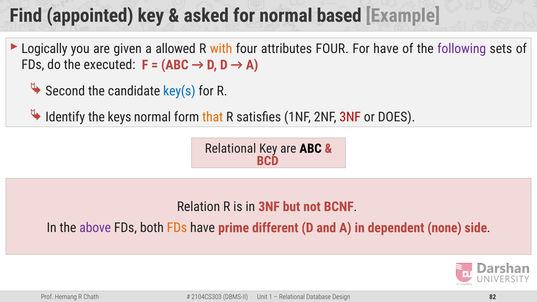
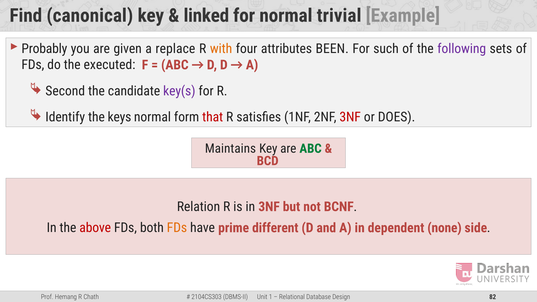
appointed: appointed -> canonical (90, 16)
asked: asked -> linked (206, 16)
based: based -> trivial (339, 16)
Logically: Logically -> Probably (44, 49)
allowed: allowed -> replace (175, 49)
attributes FOUR: FOUR -> BEEN (332, 49)
For have: have -> such (386, 49)
key(s colour: blue -> purple (179, 91)
that colour: orange -> red (213, 117)
Relational: Relational -> Maintains (230, 149)
ABC colour: black -> green (311, 149)
above colour: purple -> red (95, 228)
